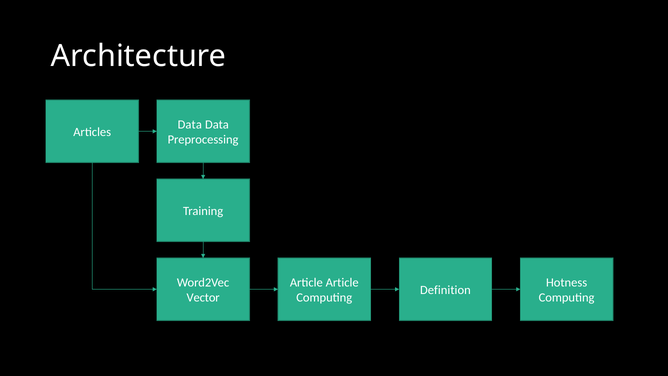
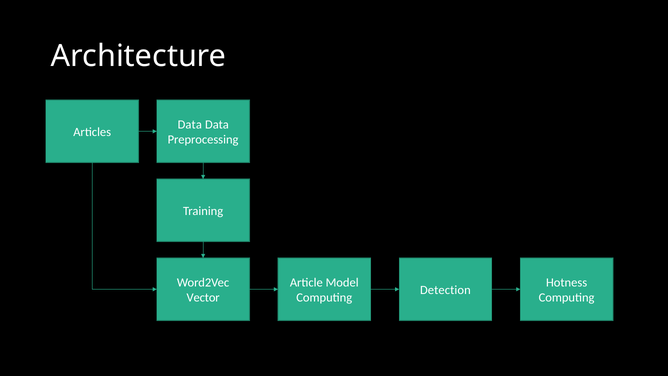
Article Article: Article -> Model (342, 282)
Definition: Definition -> Detection (445, 290)
